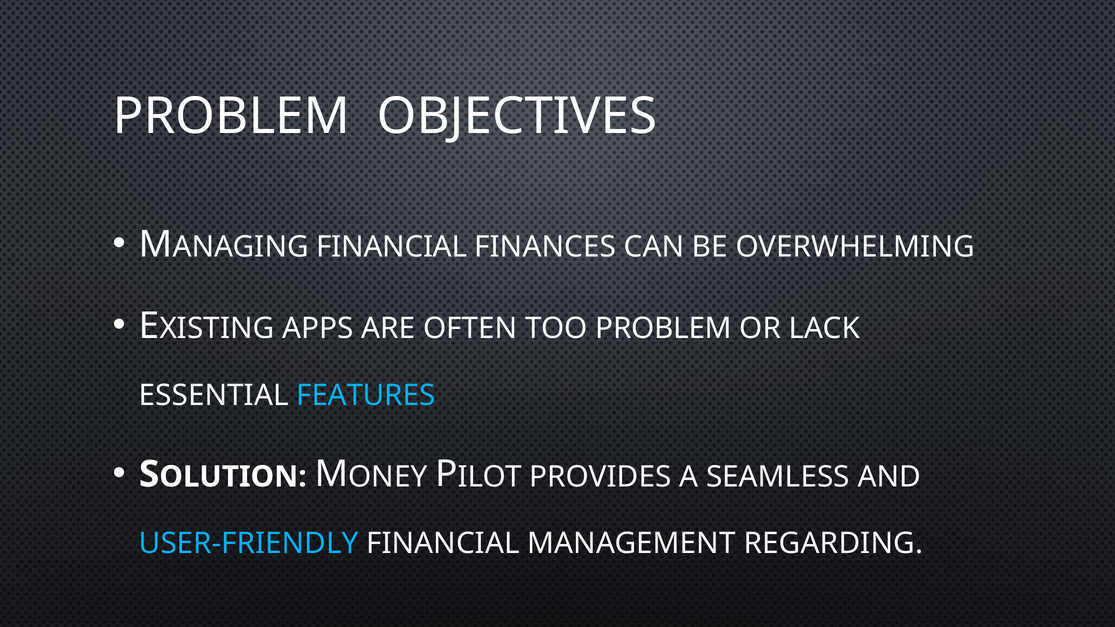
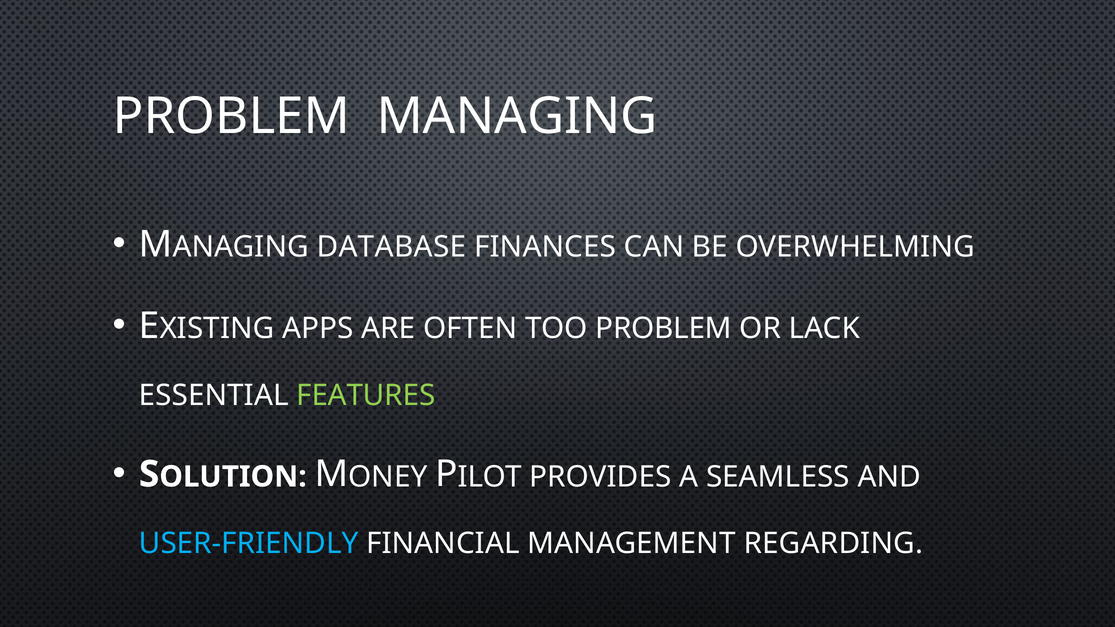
OBJECTIVES: OBJECTIVES -> MANAGING (517, 116)
FINANCIAL: FINANCIAL -> DATABASE (391, 247)
FEATURES colour: light blue -> light green (366, 395)
